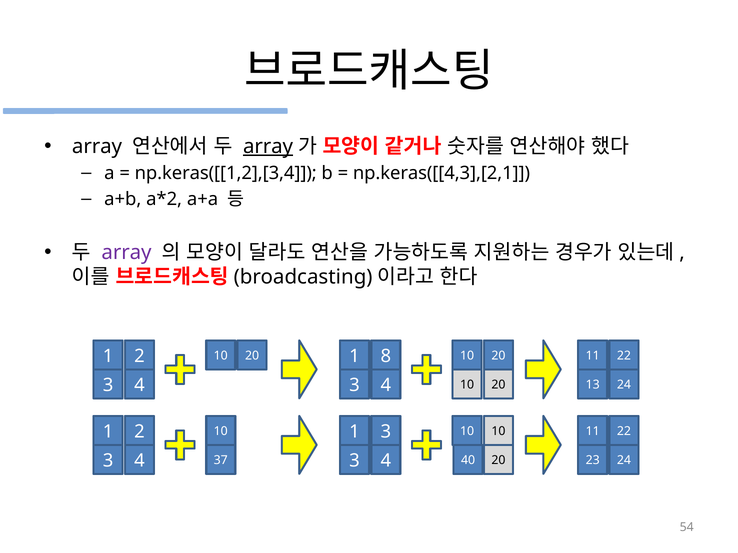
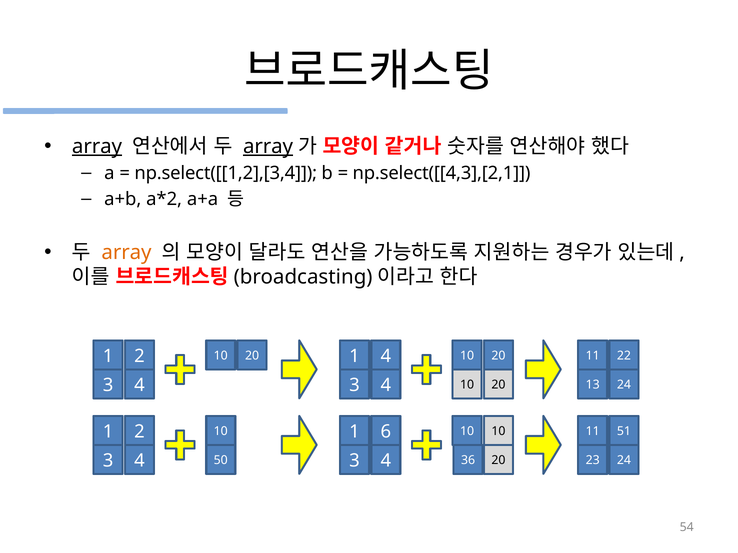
array underline: none -> present (97, 147)
np.keras([[1,2],[3,4: np.keras([[1,2],[3,4 -> np.select([[1,2],[3,4 (226, 174)
np.keras([[4,3],[2,1: np.keras([[4,3],[2,1 -> np.select([[4,3],[2,1 (442, 174)
array colour: purple -> orange (127, 253)
10 8: 8 -> 4 (386, 356)
10 3: 3 -> 6 (386, 432)
22: 22 -> 51 (624, 432)
37: 37 -> 50 (221, 461)
40: 40 -> 36 (468, 461)
